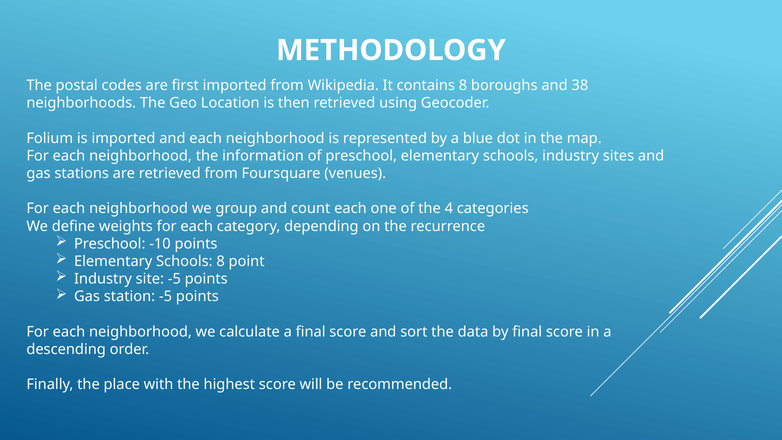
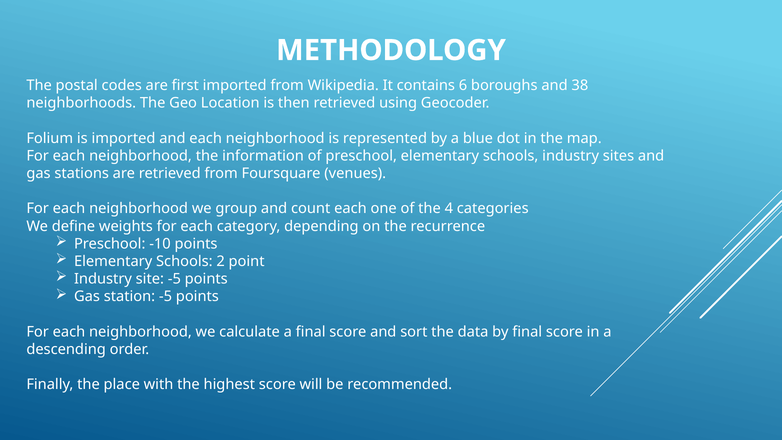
contains 8: 8 -> 6 (463, 85)
Schools 8: 8 -> 2 (221, 261)
